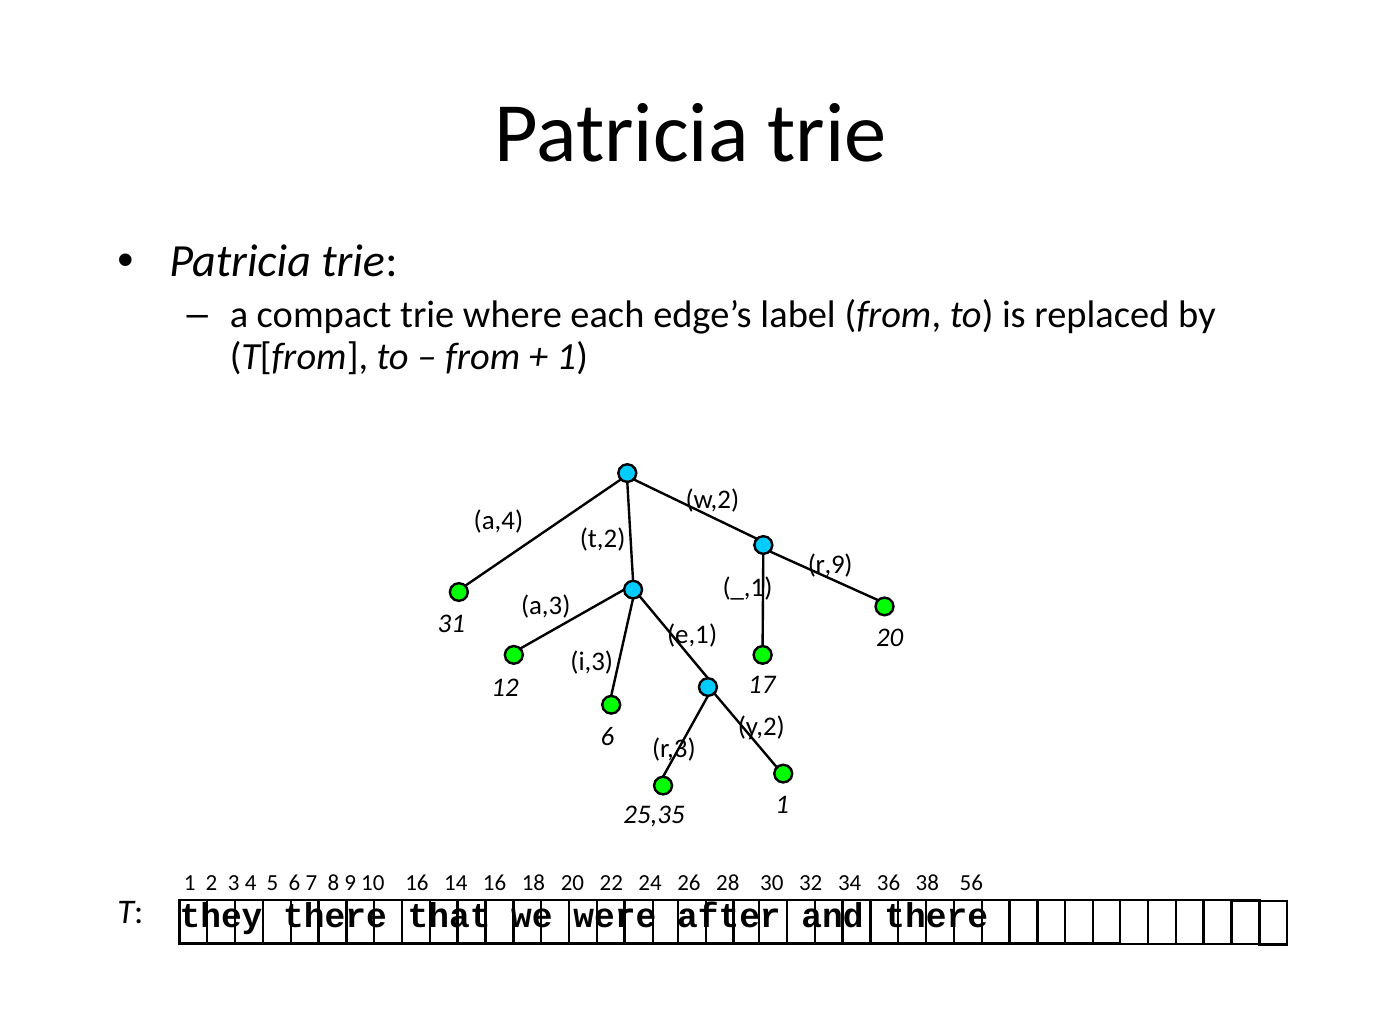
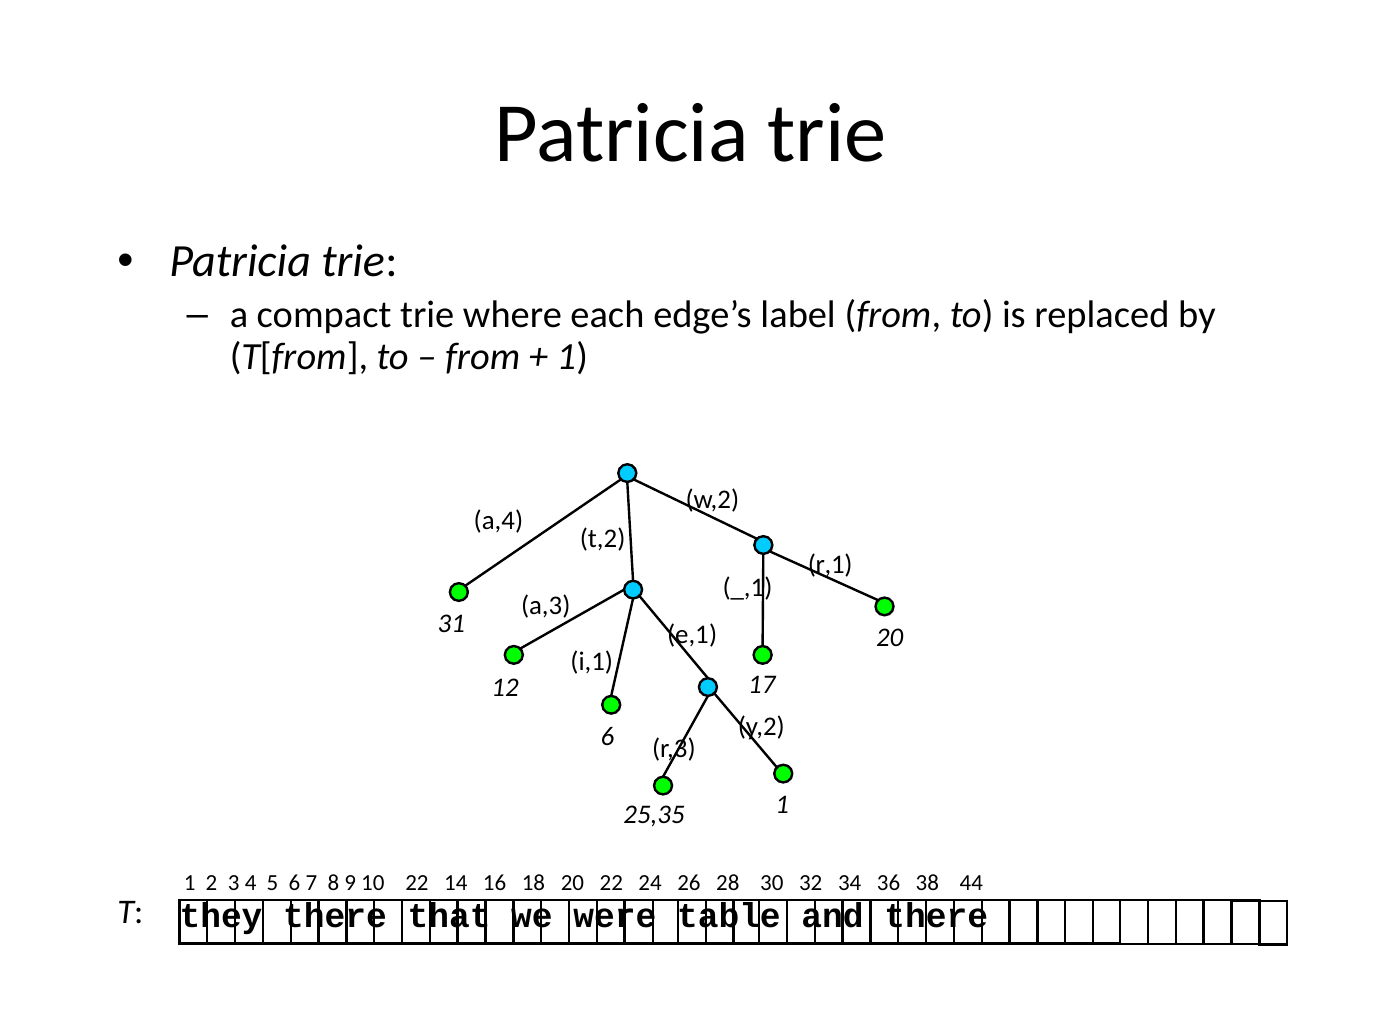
r,9: r,9 -> r,1 (830, 564)
i,3: i,3 -> i,1 (592, 662)
10 16: 16 -> 22 (417, 883)
56: 56 -> 44 (971, 883)
after: after -> table (729, 917)
